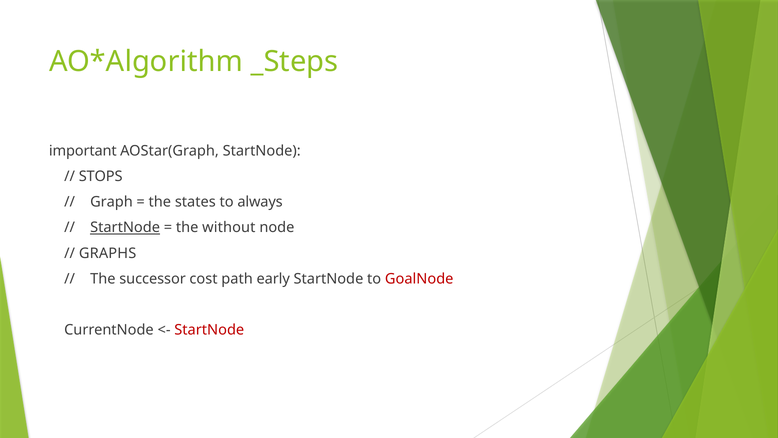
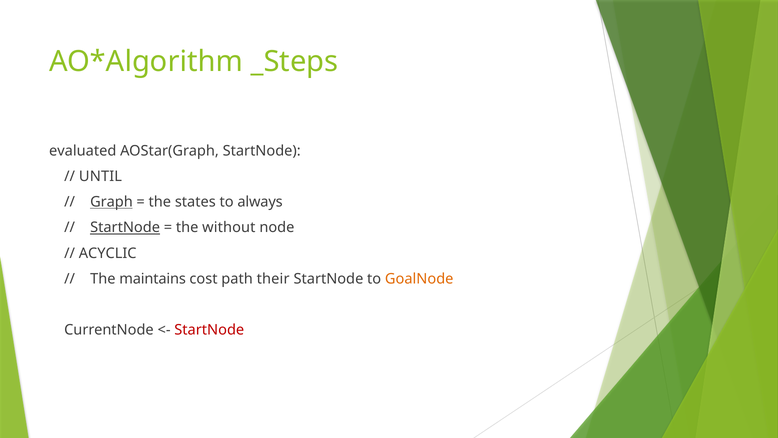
important: important -> evaluated (83, 151)
STOPS: STOPS -> UNTIL (100, 176)
Graph underline: none -> present (111, 202)
GRAPHS: GRAPHS -> ACYCLIC (108, 253)
successor: successor -> maintains (153, 279)
early: early -> their (273, 279)
GoalNode colour: red -> orange (419, 279)
